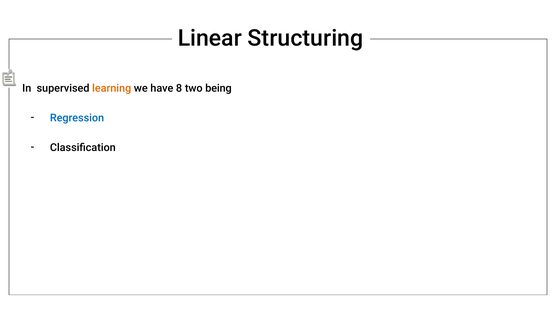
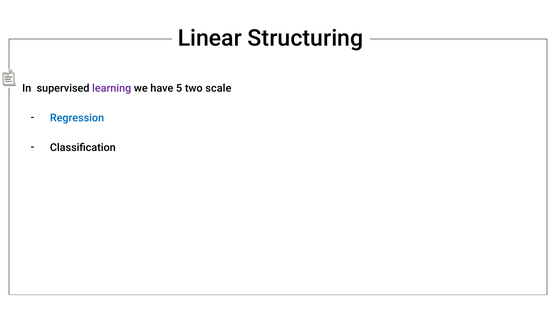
learning colour: orange -> purple (112, 89)
8: 8 -> 5 (179, 89)
being: being -> scale (218, 89)
